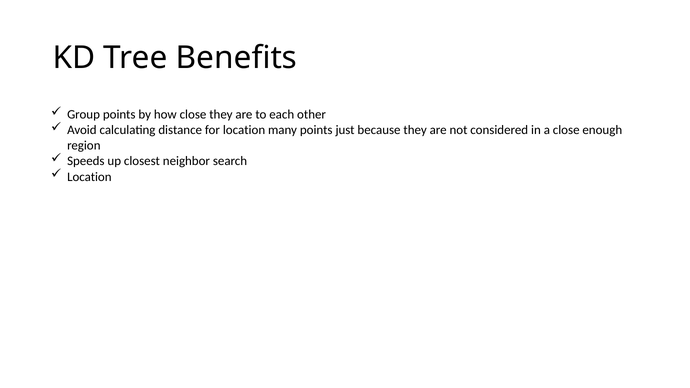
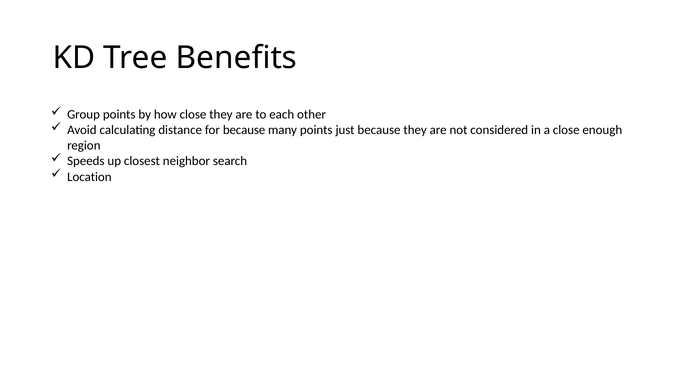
for location: location -> because (244, 130)
